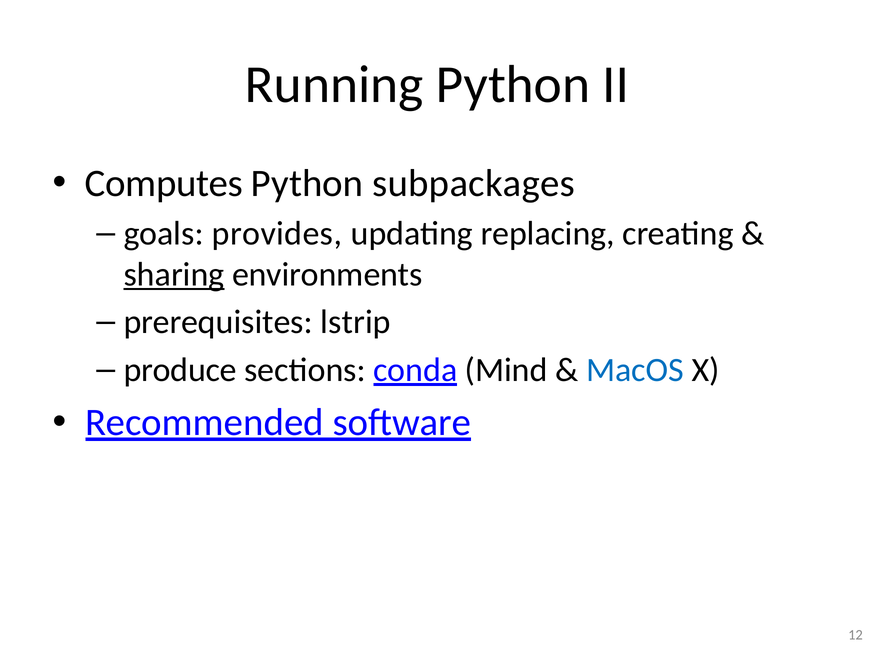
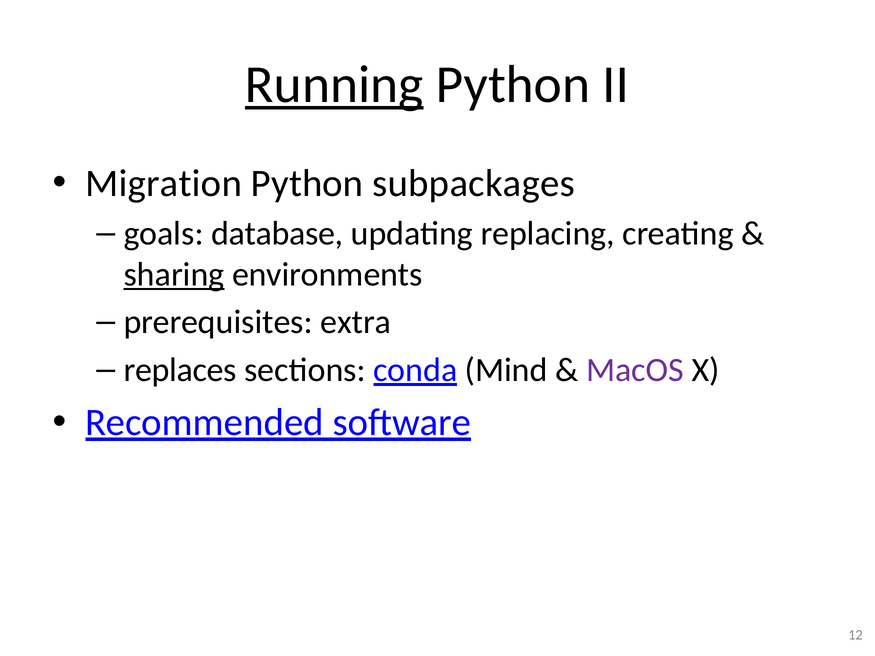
Running underline: none -> present (334, 85)
Computes: Computes -> Migration (164, 184)
provides: provides -> database (277, 234)
lstrip: lstrip -> extra (356, 322)
produce: produce -> replaces (180, 370)
MacOS colour: blue -> purple (635, 370)
